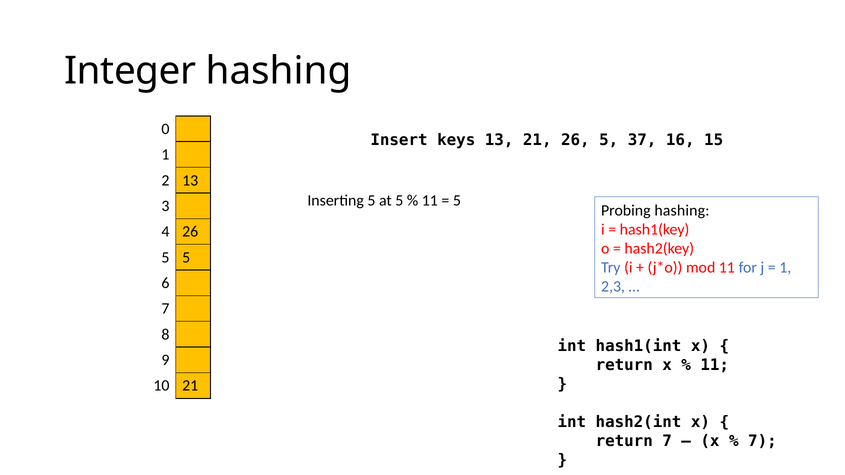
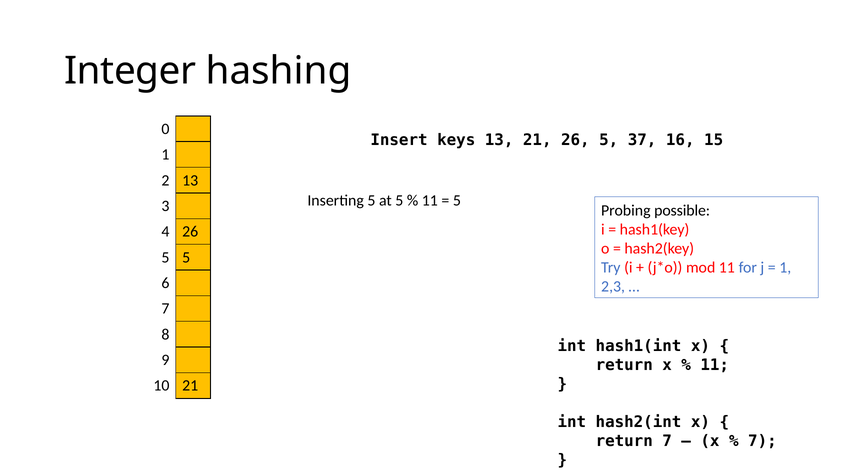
Probing hashing: hashing -> possible (682, 211)
